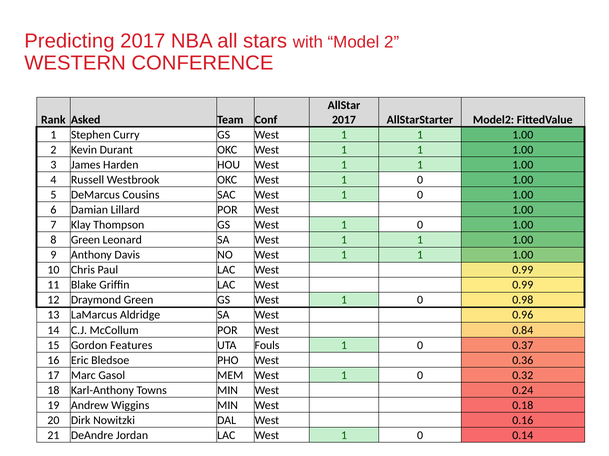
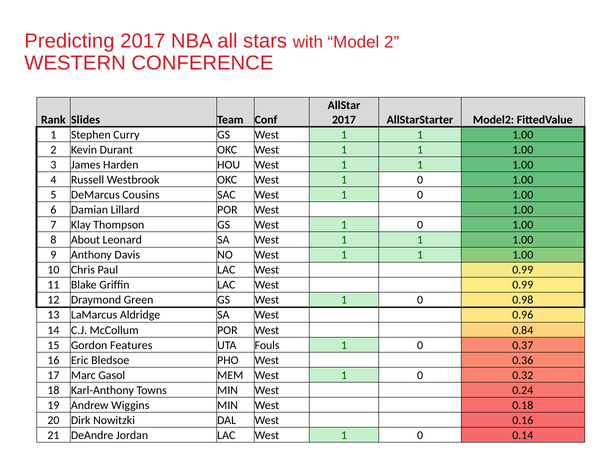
Asked: Asked -> Slides (86, 120)
8 Green: Green -> About (85, 240)
